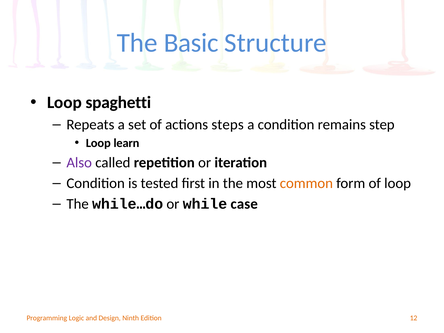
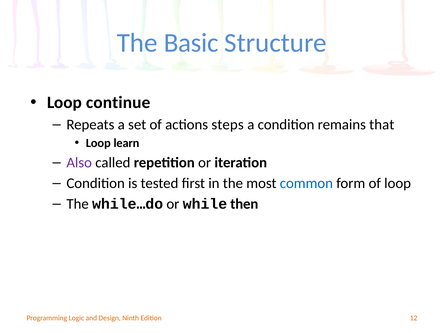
spaghetti: spaghetti -> continue (118, 103)
step: step -> that (382, 125)
common colour: orange -> blue (306, 183)
case: case -> then (244, 204)
